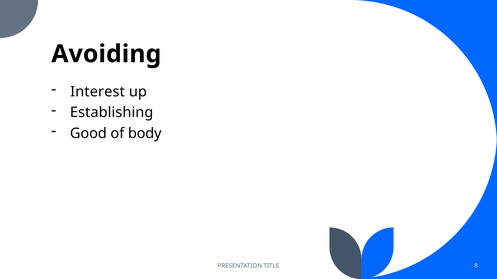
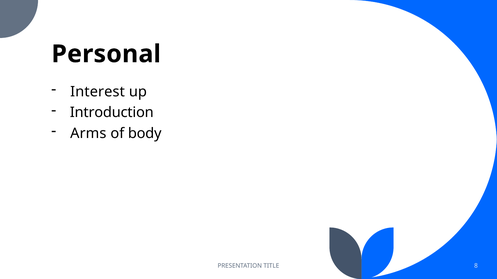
Avoiding: Avoiding -> Personal (106, 54)
Establishing: Establishing -> Introduction (112, 113)
Good: Good -> Arms (88, 134)
